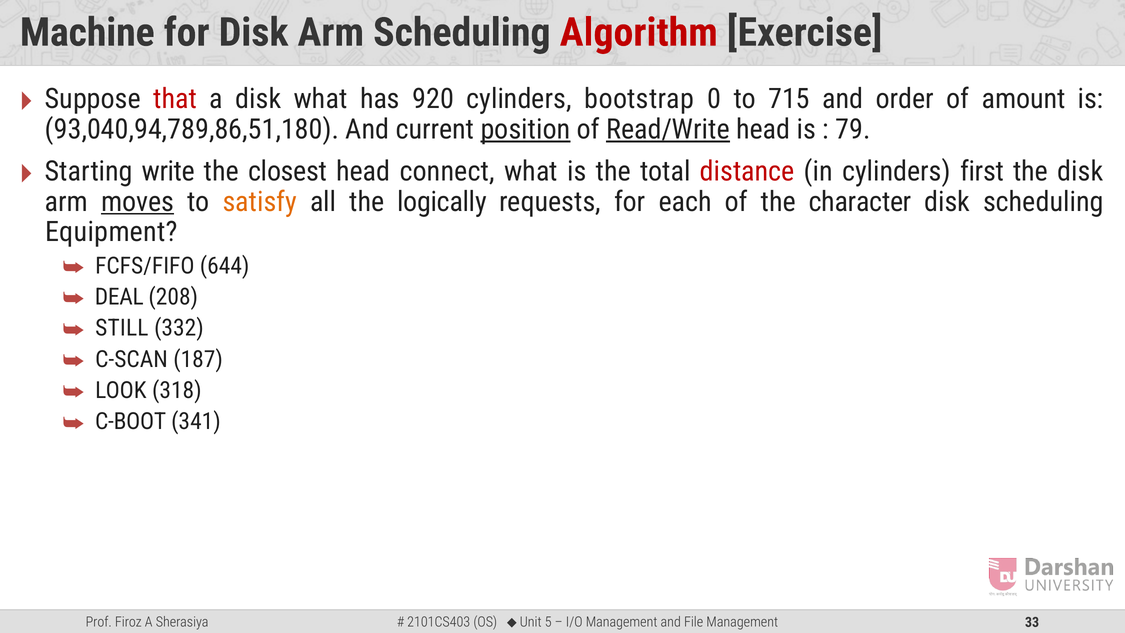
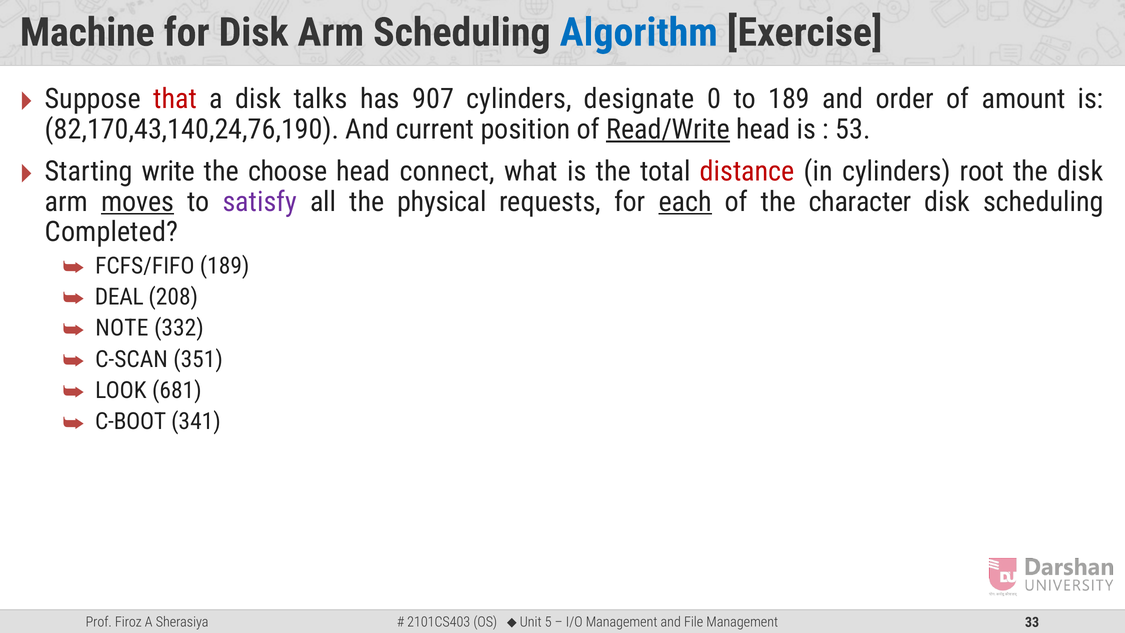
Algorithm colour: red -> blue (639, 33)
disk what: what -> talks (321, 99)
920: 920 -> 907 (433, 99)
bootstrap: bootstrap -> designate (639, 99)
to 715: 715 -> 189 (789, 99)
93,040,94,789,86,51,180: 93,040,94,789,86,51,180 -> 82,170,43,140,24,76,190 (192, 129)
position underline: present -> none (525, 129)
79: 79 -> 53 (853, 129)
closest: closest -> choose (288, 171)
first: first -> root (982, 171)
satisfy colour: orange -> purple (260, 202)
logically: logically -> physical (442, 202)
each underline: none -> present (685, 202)
Equipment: Equipment -> Completed (112, 232)
FCFS/FIFO 644: 644 -> 189 (225, 266)
STILL: STILL -> NOTE (122, 328)
187: 187 -> 351 (198, 359)
318: 318 -> 681 (177, 390)
